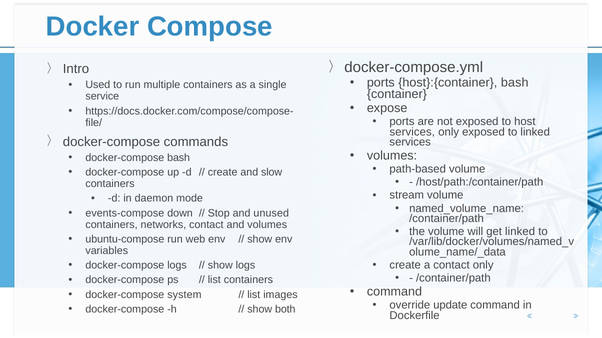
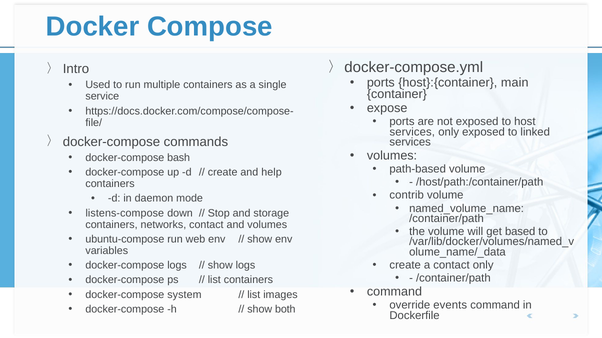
host}:{container bash: bash -> main (515, 83)
slow: slow -> help (272, 173)
stream: stream -> contrib (407, 196)
events-compose: events-compose -> listens-compose (125, 213)
unused: unused -> storage (271, 213)
get linked: linked -> based (520, 232)
update: update -> events (450, 306)
